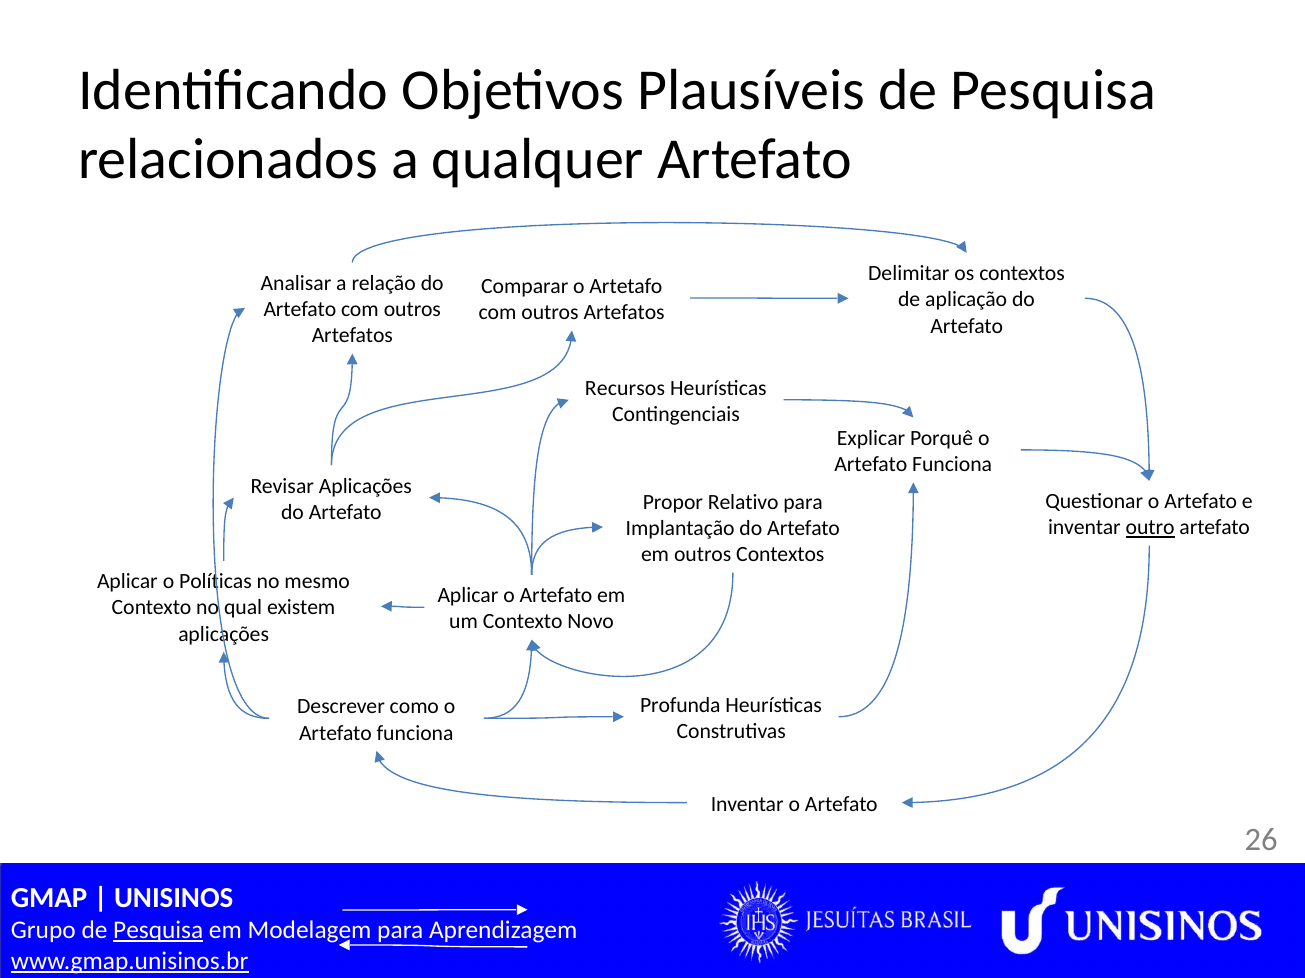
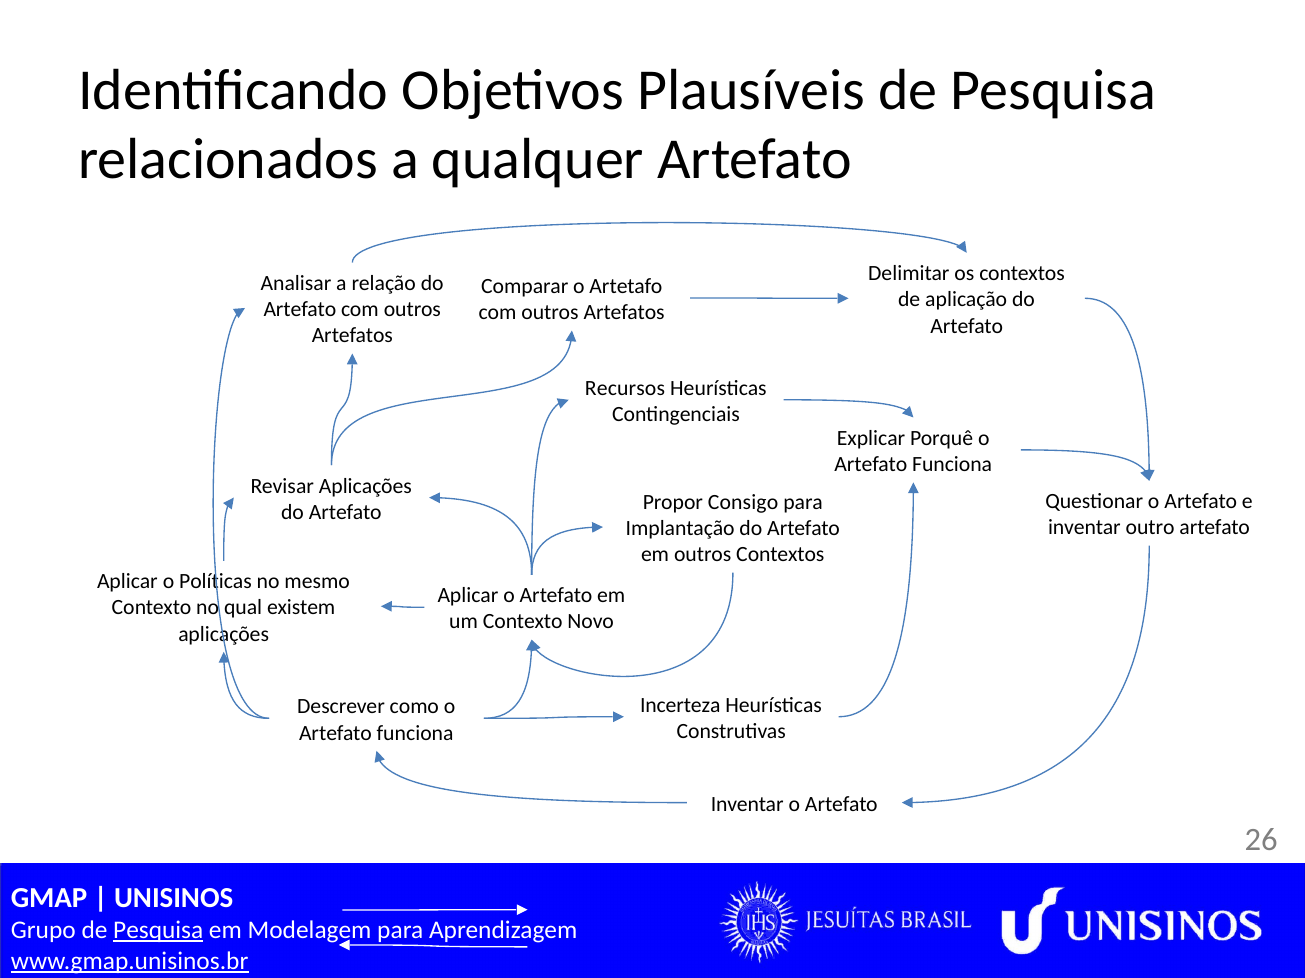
Relativo: Relativo -> Consigo (743, 503)
outro underline: present -> none (1150, 528)
Profunda: Profunda -> Incerteza (680, 706)
